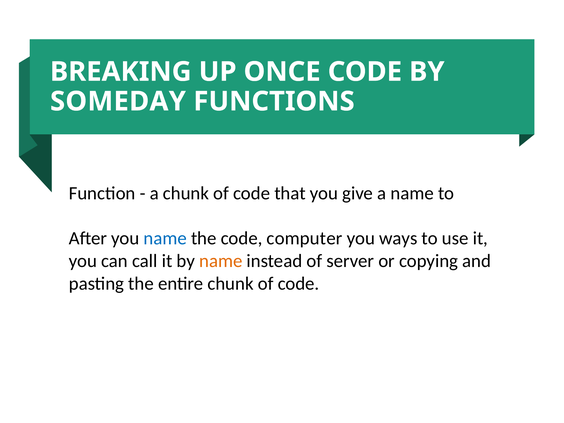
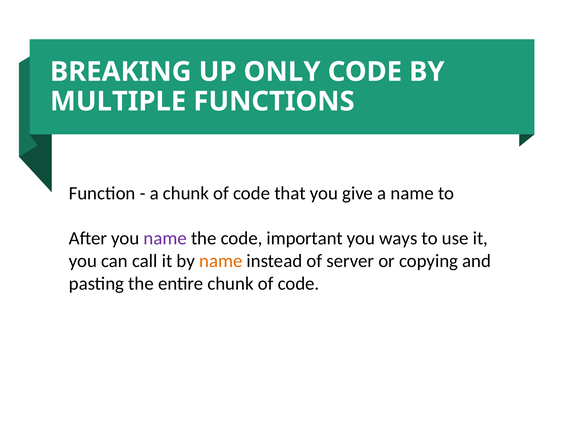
ONCE: ONCE -> ONLY (282, 72)
SOMEDAY: SOMEDAY -> MULTIPLE (118, 101)
name colour: blue -> purple (165, 238)
computer: computer -> important (305, 238)
